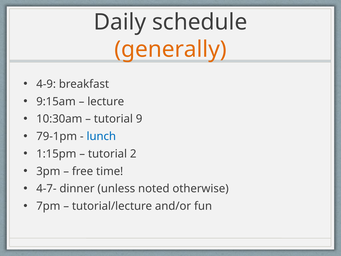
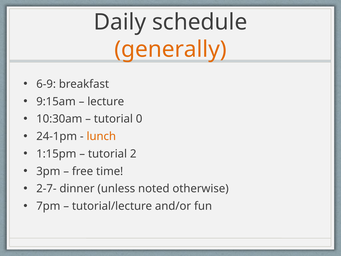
4-9: 4-9 -> 6-9 (46, 84)
9: 9 -> 0 (139, 119)
79-1pm: 79-1pm -> 24-1pm (57, 136)
lunch colour: blue -> orange (101, 136)
4-7-: 4-7- -> 2-7- (46, 189)
